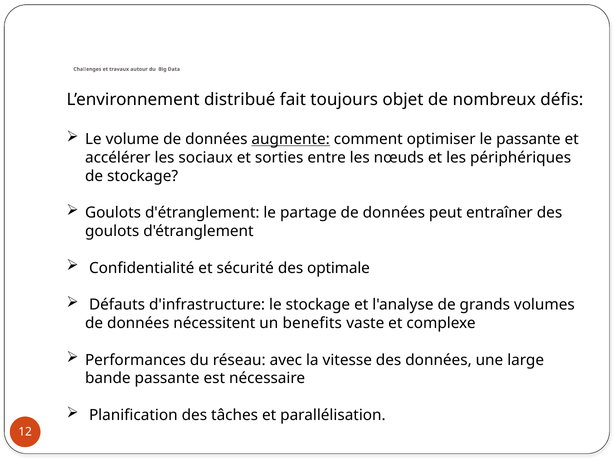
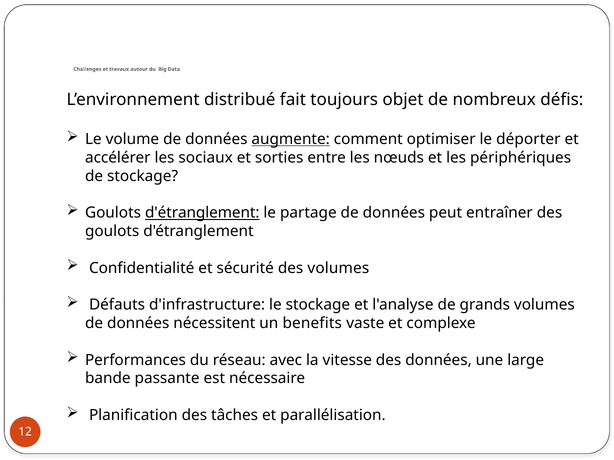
le passante: passante -> déporter (528, 139)
d'étranglement underline: none -> present (202, 213)
des optimale: optimale -> volumes (338, 268)
